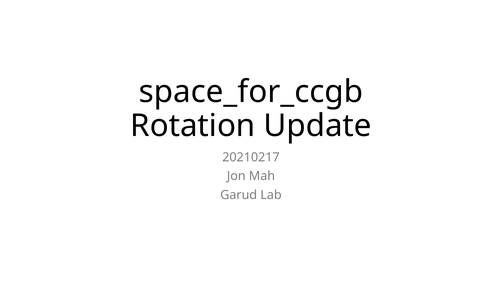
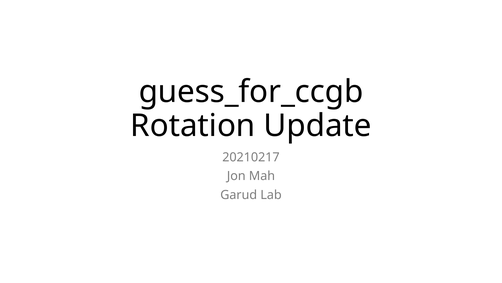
space_for_ccgb: space_for_ccgb -> guess_for_ccgb (251, 92)
